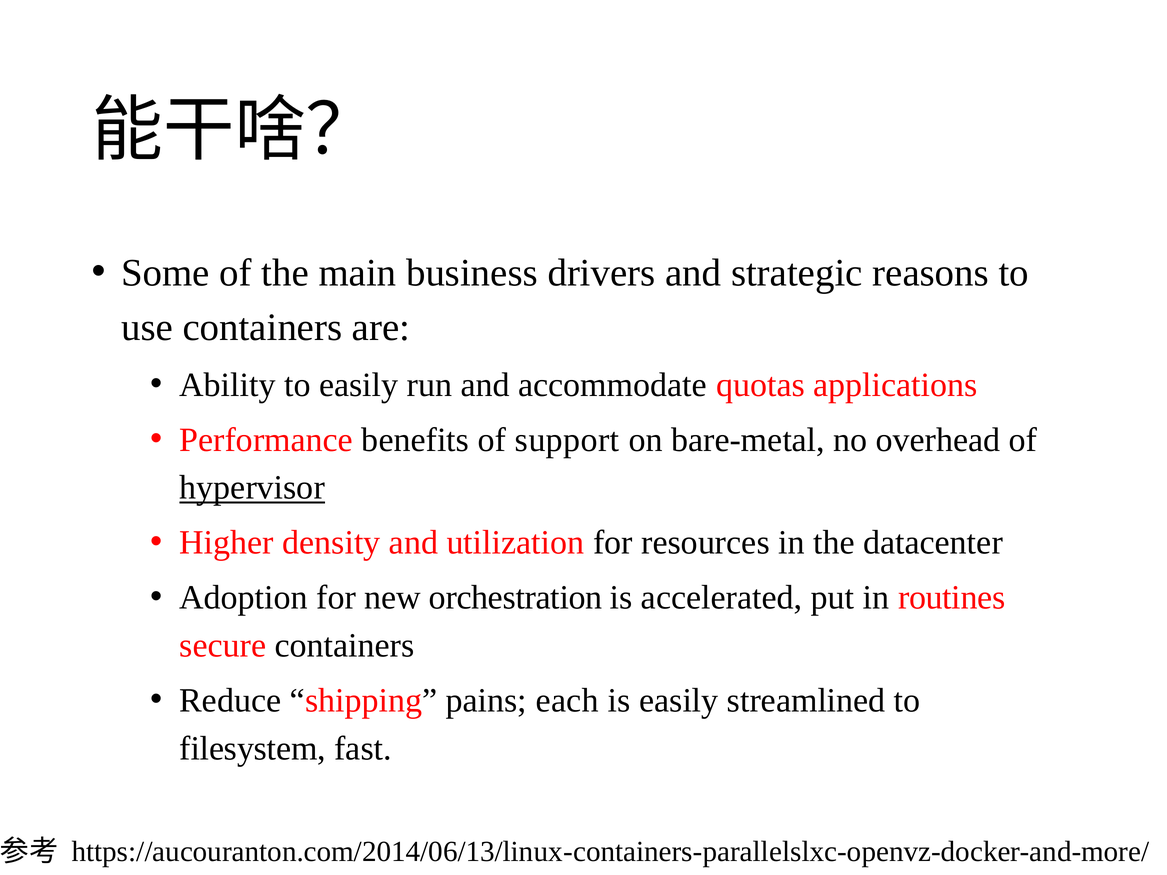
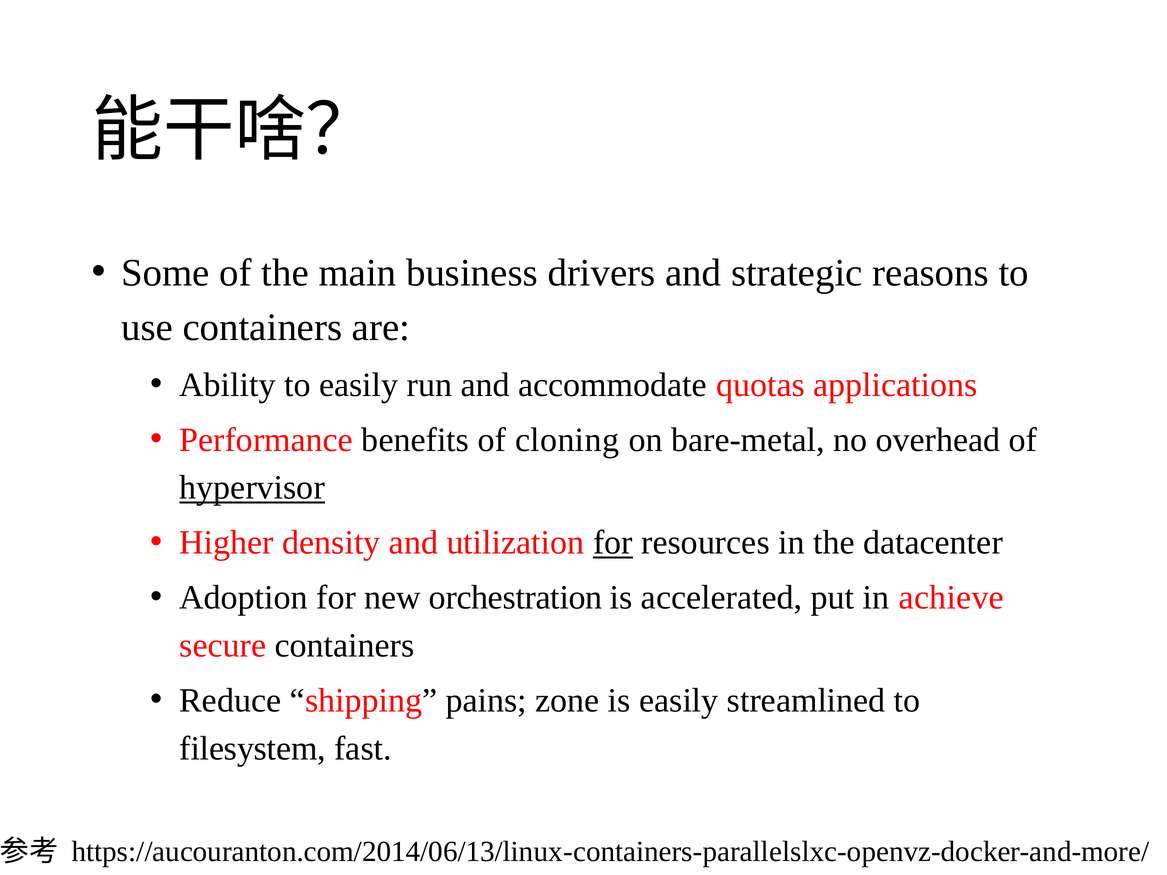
support: support -> cloning (567, 440)
for underline: none -> present (613, 543)
routines: routines -> achieve (951, 598)
each: each -> zone (567, 701)
